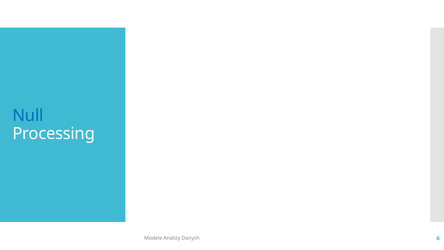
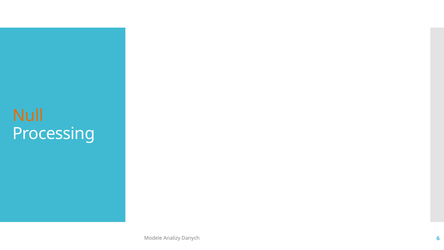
Null colour: blue -> orange (28, 116)
